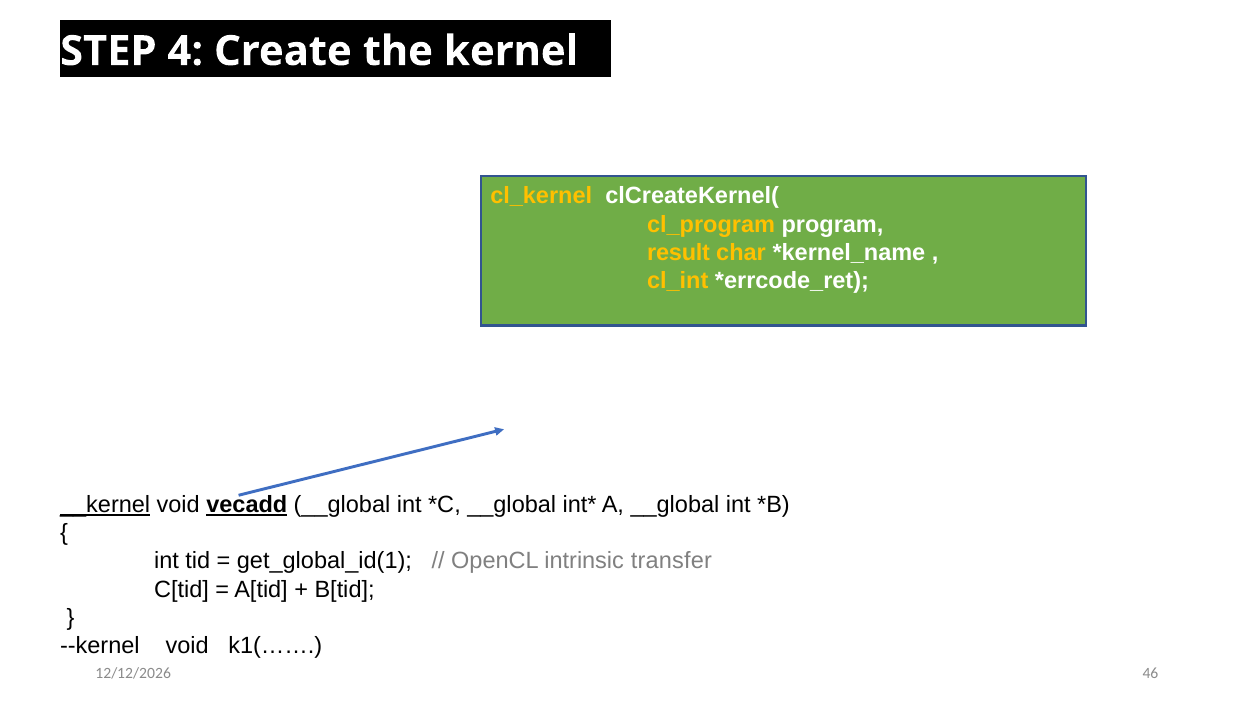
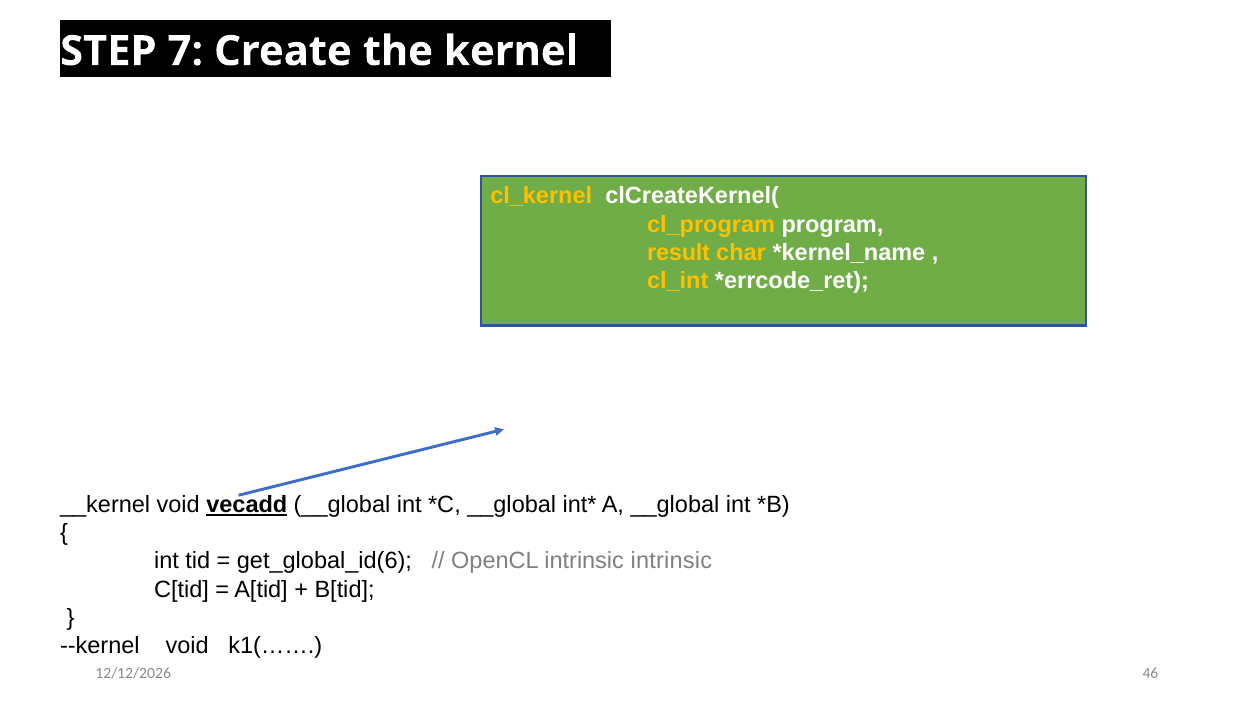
4: 4 -> 7 (185, 51)
__kernel underline: present -> none (105, 505)
get_global_id(1: get_global_id(1 -> get_global_id(6 (324, 561)
intrinsic transfer: transfer -> intrinsic (671, 561)
